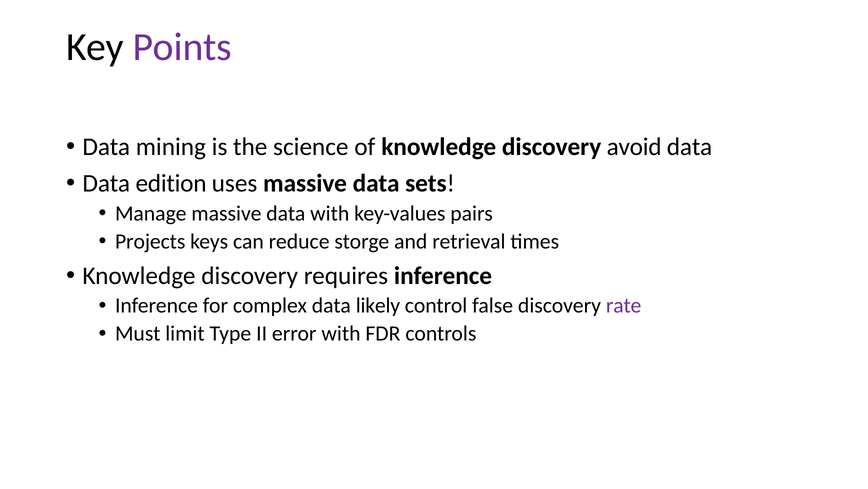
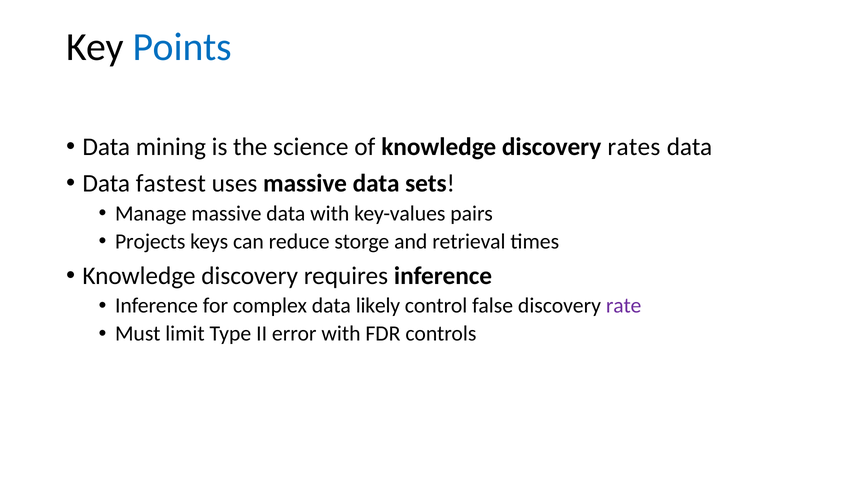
Points colour: purple -> blue (182, 47)
avoid: avoid -> rates (634, 147)
edition: edition -> fastest (171, 183)
